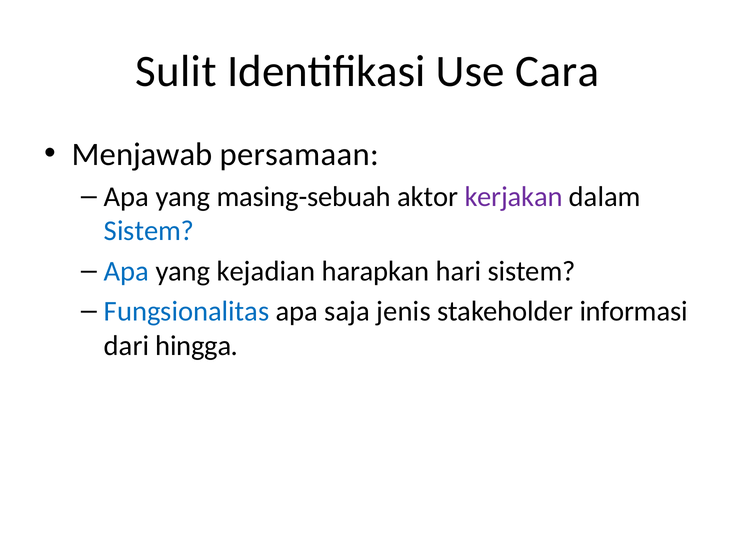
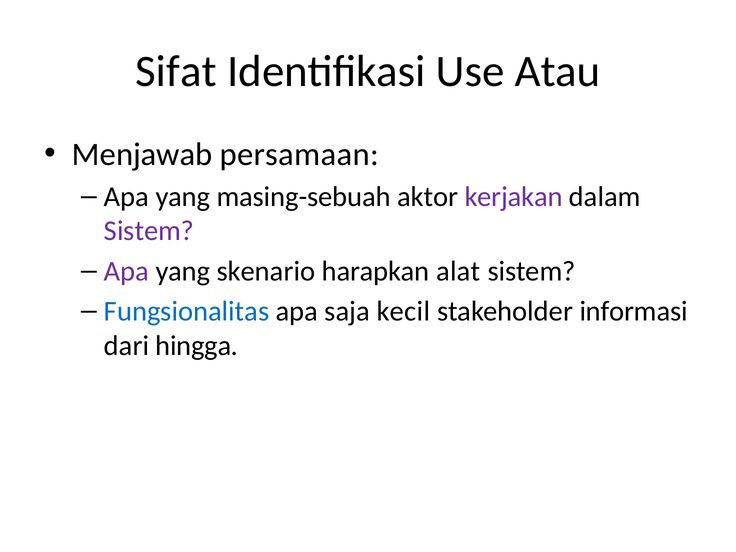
Sulit: Sulit -> Sifat (176, 71)
Cara: Cara -> Atau (558, 71)
Sistem colour: blue -> purple (149, 231)
Apa colour: blue -> purple (127, 271)
kejadian: kejadian -> skenario (266, 271)
hari: hari -> alat (458, 271)
jenis: jenis -> kecil (403, 311)
